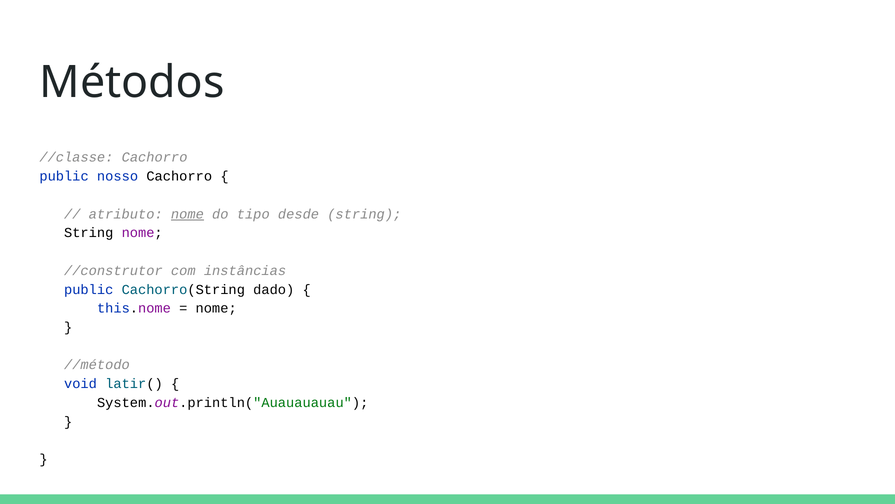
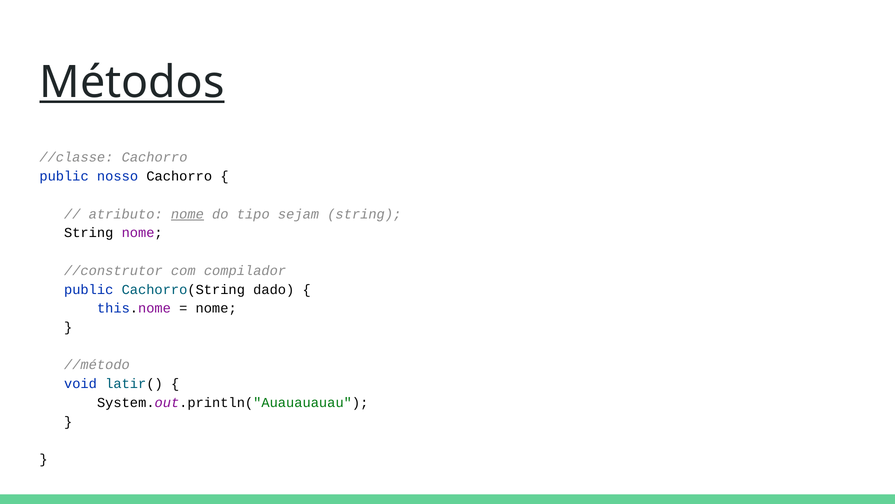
Métodos underline: none -> present (132, 82)
desde: desde -> sejam (299, 214)
instâncias: instâncias -> compilador (245, 270)
